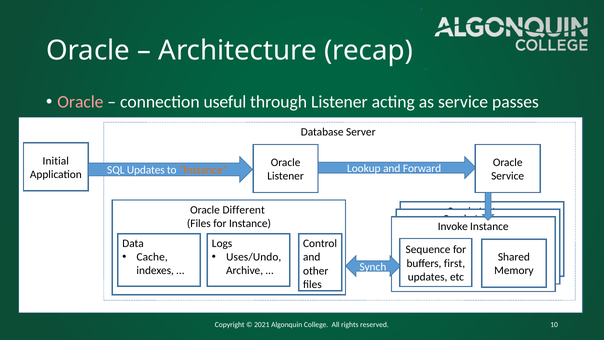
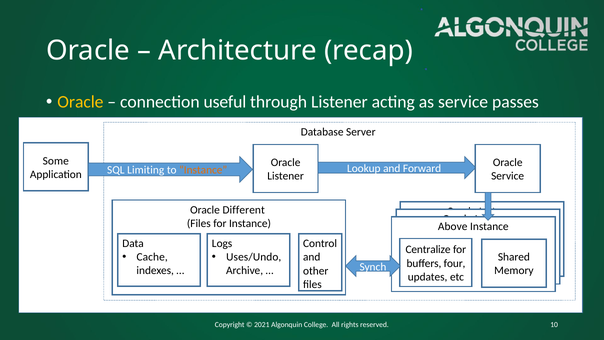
Oracle colour: pink -> yellow (80, 102)
Initial: Initial -> Some (56, 161)
SQL Updates: Updates -> Limiting (146, 170)
Invoke: Invoke -> Above (453, 226)
Sequence: Sequence -> Centralize (428, 250)
first: first -> four (455, 263)
